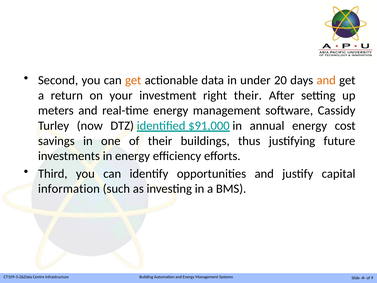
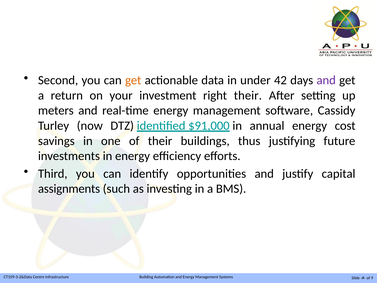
20: 20 -> 42 (280, 80)
and colour: orange -> purple (326, 80)
information: information -> assignments (69, 189)
